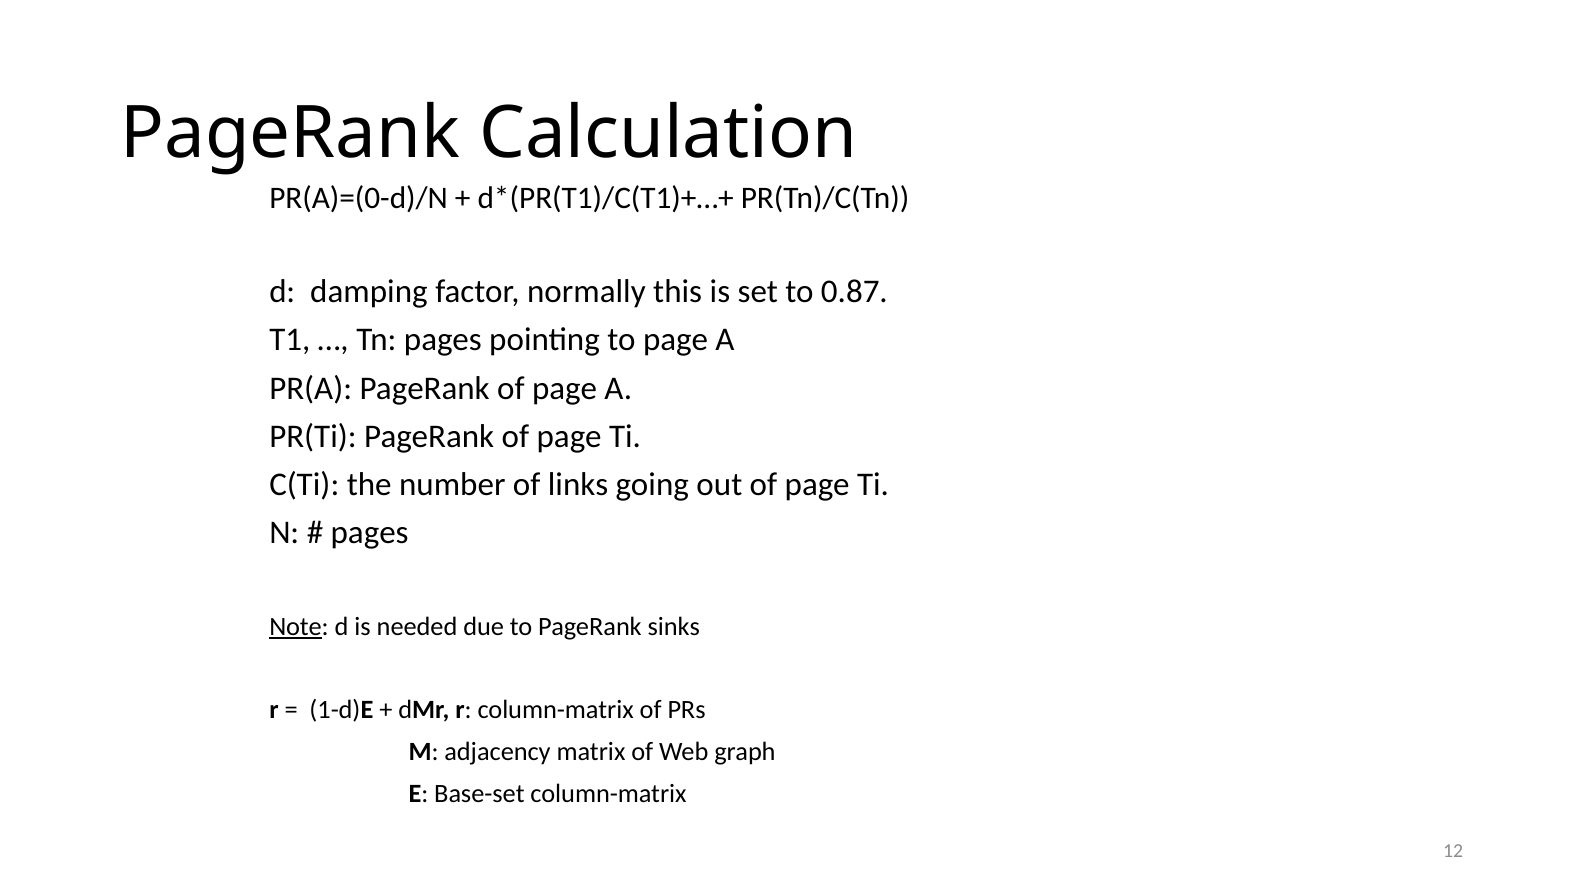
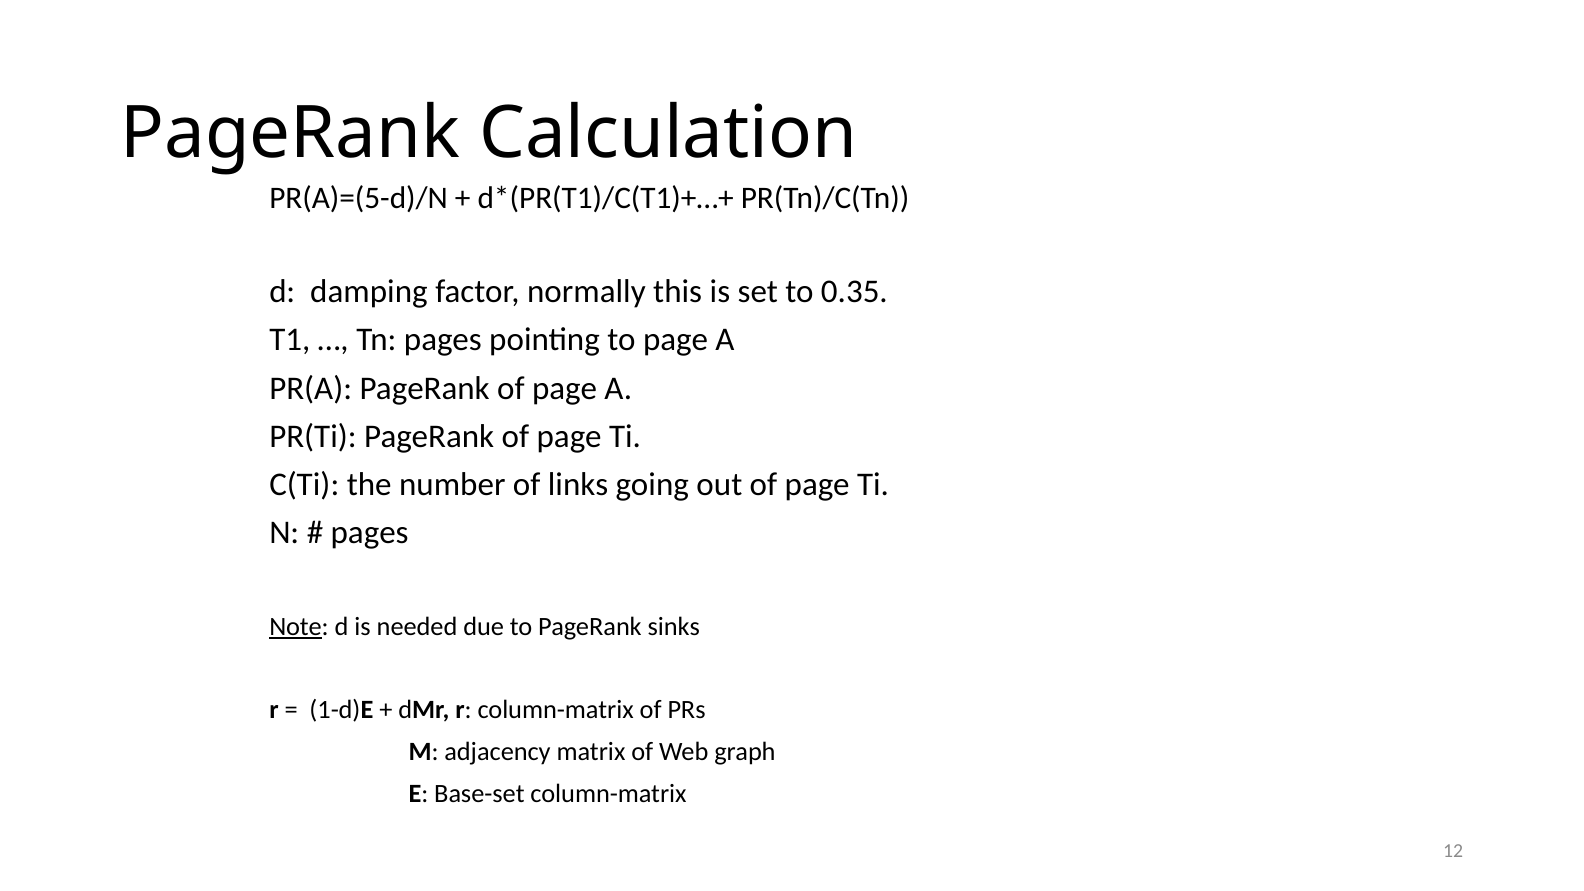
PR(A)=(0-d)/N: PR(A)=(0-d)/N -> PR(A)=(5-d)/N (359, 198)
0.87: 0.87 -> 0.35 (854, 292)
